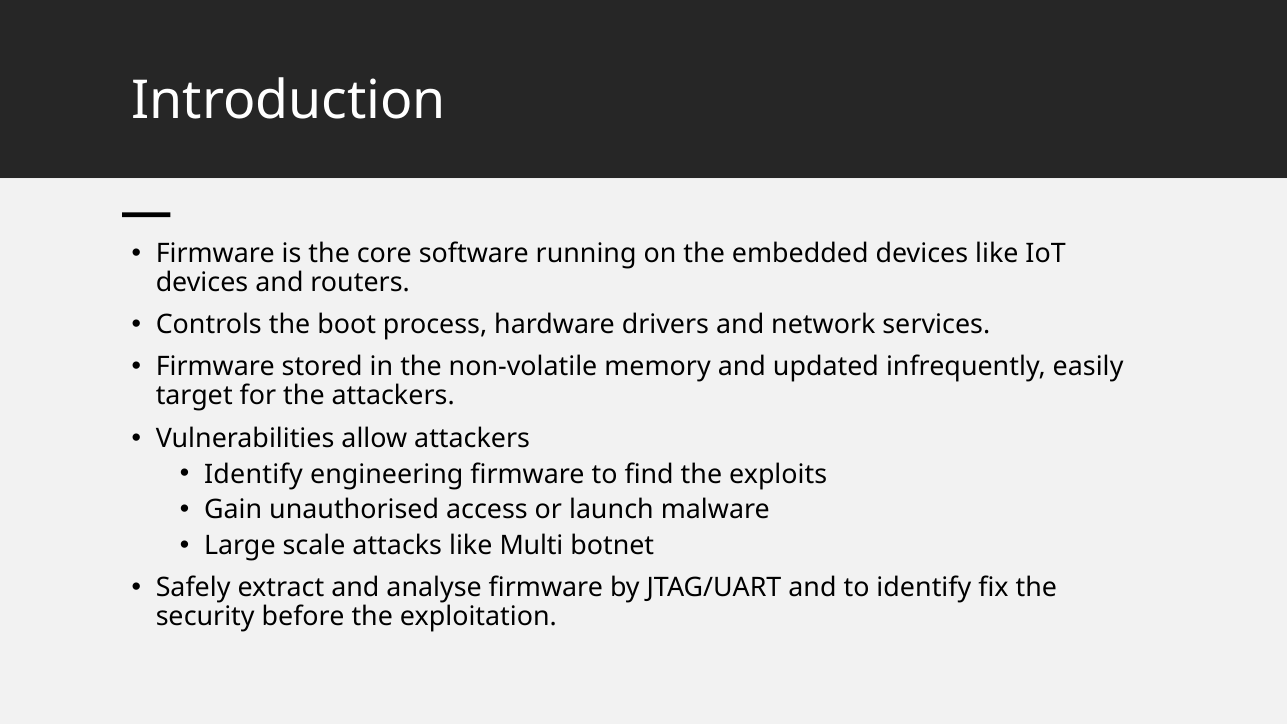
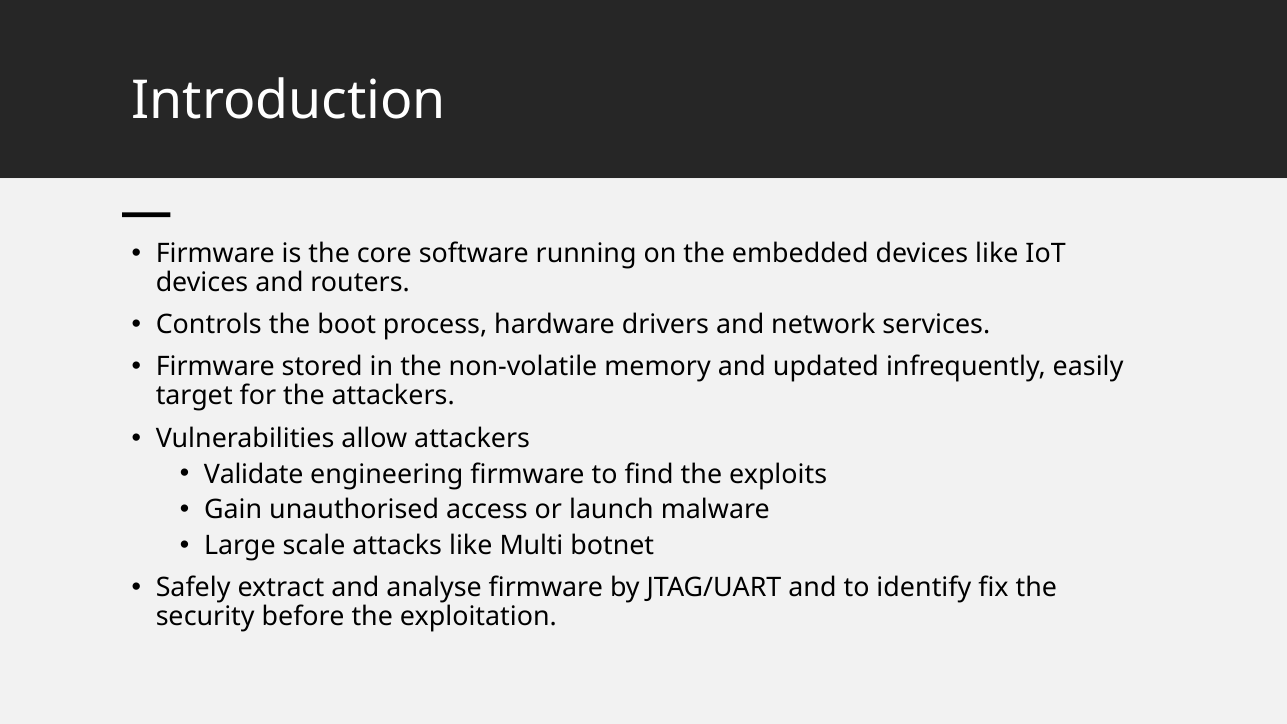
Identify: Identify -> Validate (254, 474)
